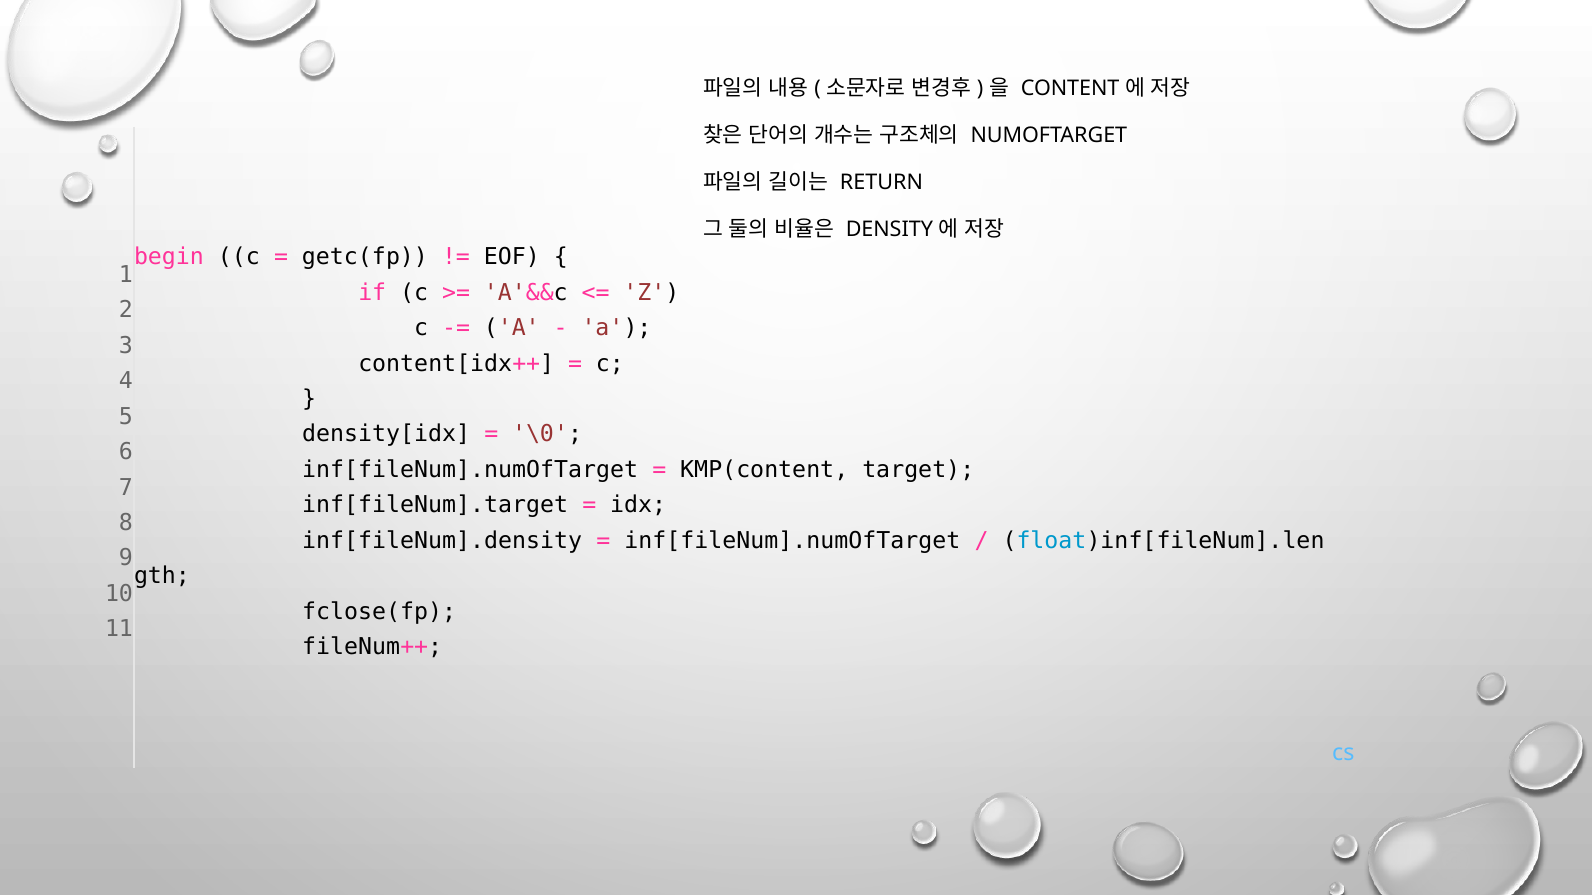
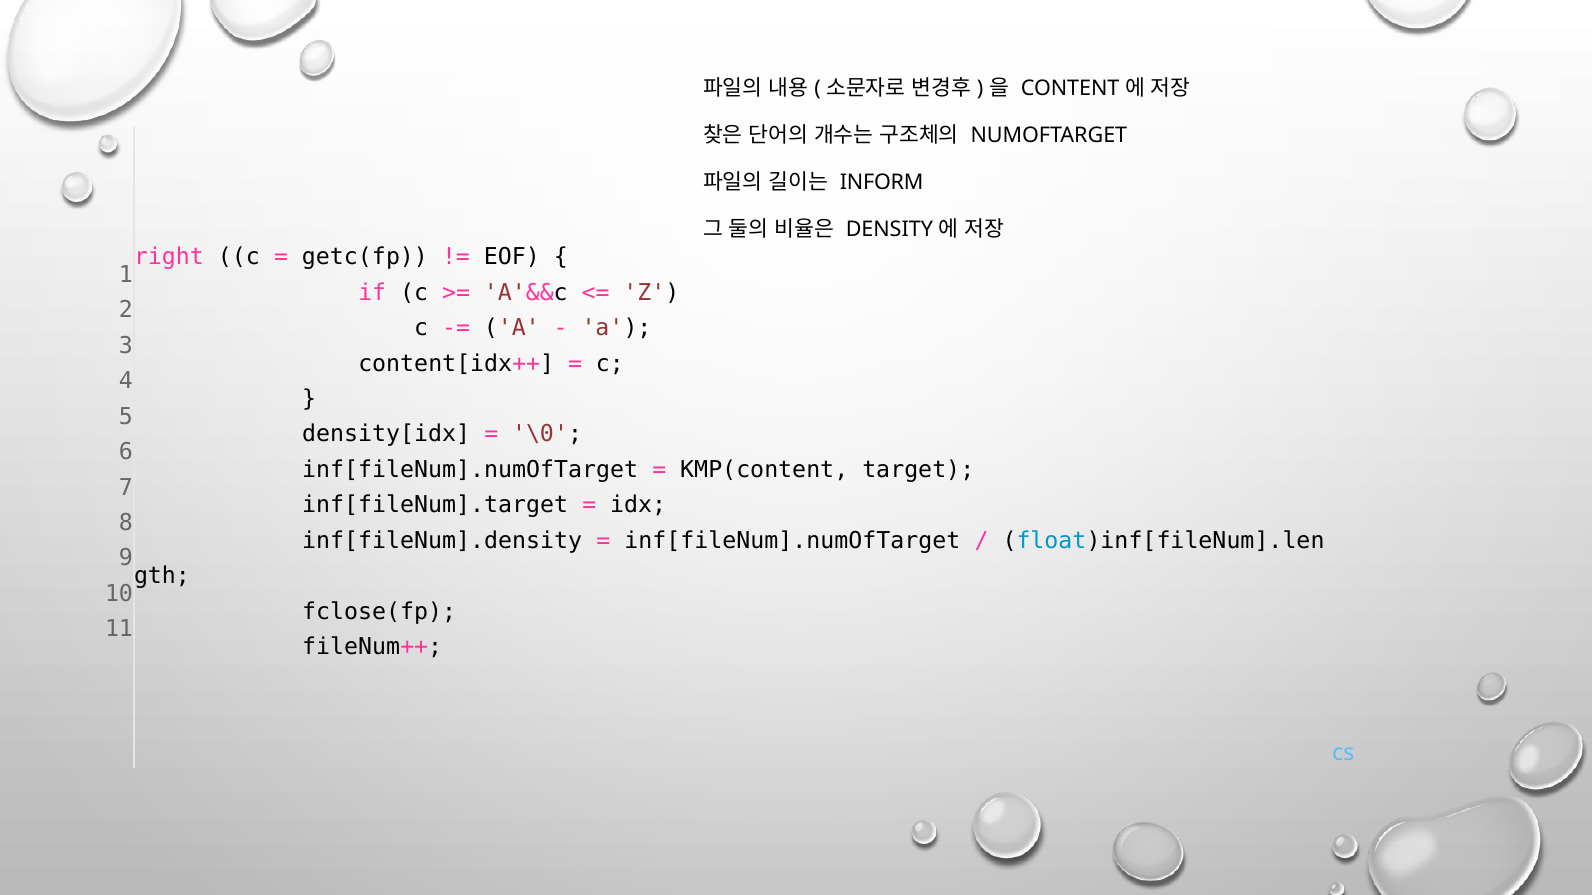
RETURN: RETURN -> INFORM (882, 183)
begin: begin -> right (169, 257)
